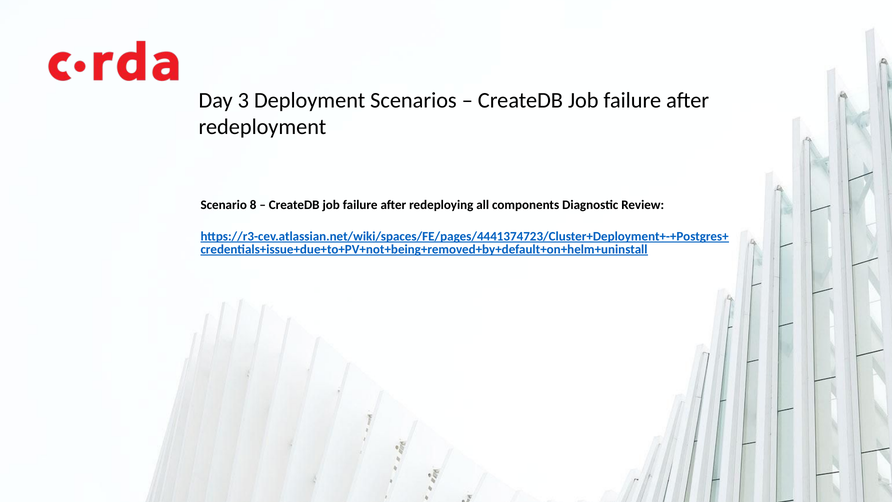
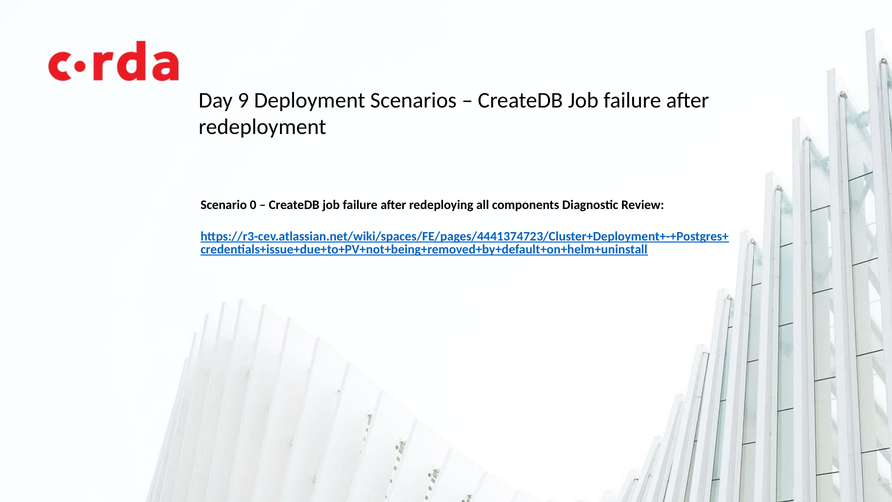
3: 3 -> 9 (243, 100)
8: 8 -> 0 (253, 205)
